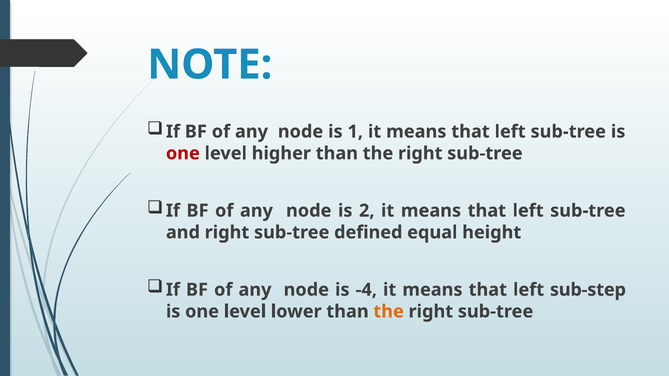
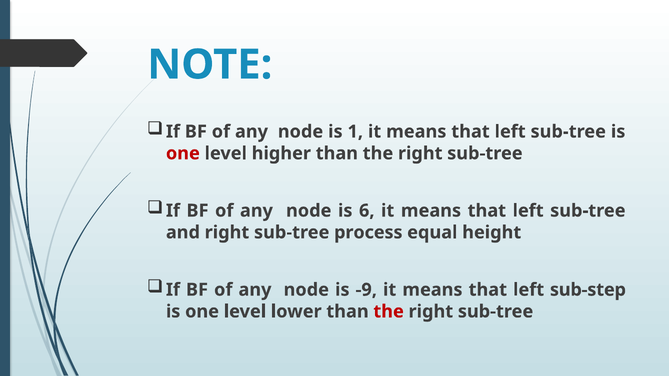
2: 2 -> 6 (367, 211)
defined: defined -> process (368, 233)
-4: -4 -> -9 (366, 290)
the colour: orange -> red (389, 312)
